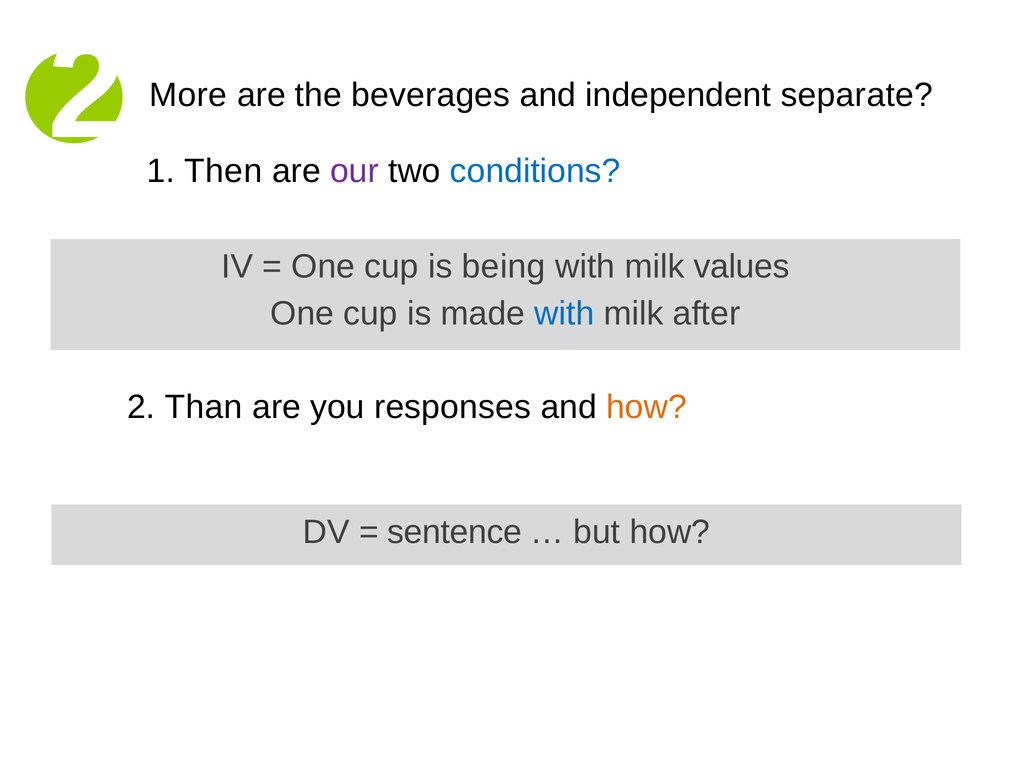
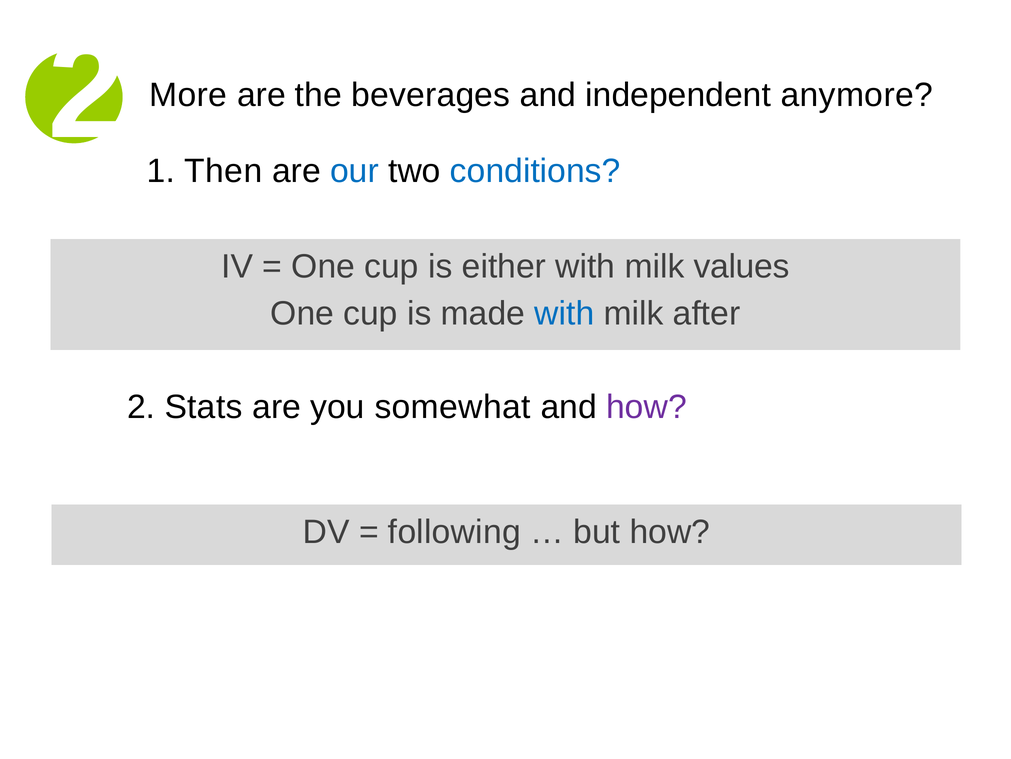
separate: separate -> anymore (857, 95)
our colour: purple -> blue (355, 171)
being: being -> either (504, 266)
Than: Than -> Stats (204, 407)
responses: responses -> somewhat (453, 407)
how colour: orange -> purple (647, 407)
sentence: sentence -> following (454, 532)
